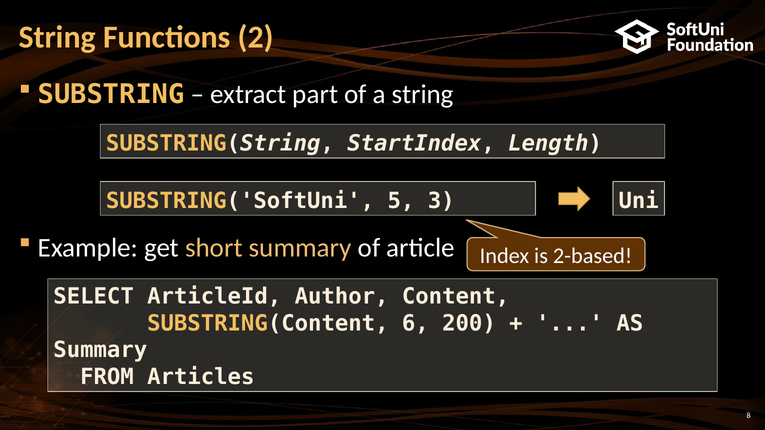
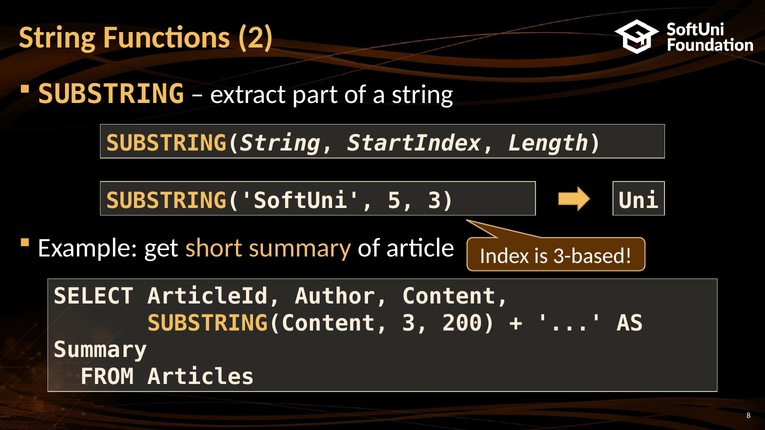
2-based: 2-based -> 3-based (593, 256)
SUBSTRING(Content 6: 6 -> 3 (415, 324)
